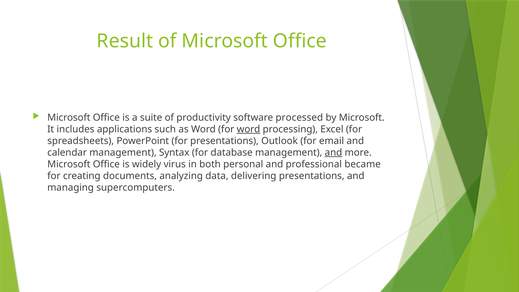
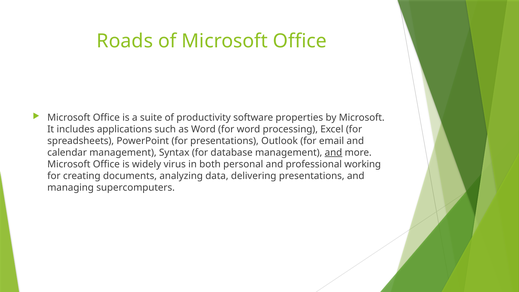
Result: Result -> Roads (125, 41)
processed: processed -> properties (299, 118)
word underline: present -> none (249, 129)
became: became -> working (363, 164)
